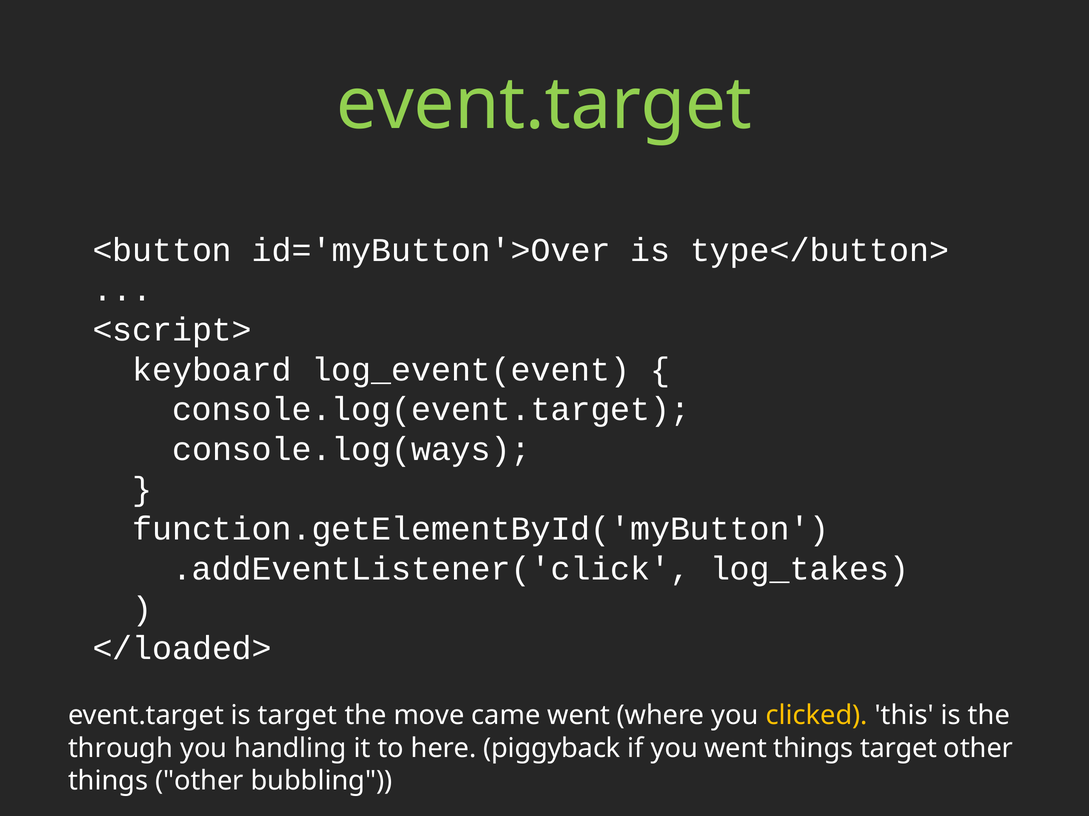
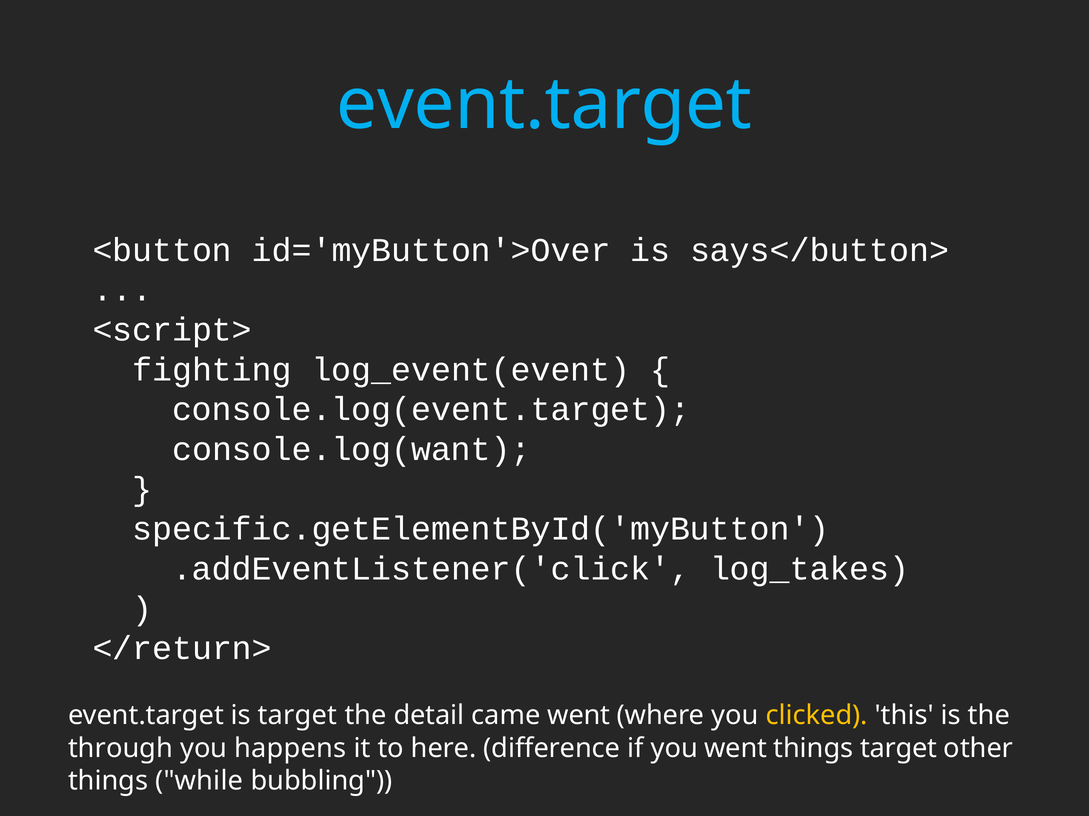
event.target colour: light green -> light blue (544, 105)
type</button>: type</button> -> says</button> (820, 250)
keyboard: keyboard -> fighting (212, 370)
console.log(ways: console.log(ways -> console.log(want (351, 450)
function.getElementById('myButton: function.getElementById('myButton -> specific.getElementById('myButton (481, 529)
</loaded>: </loaded> -> </return> (182, 649)
move: move -> detail (429, 716)
handling: handling -> happens (290, 749)
piggyback: piggyback -> difference (552, 749)
things other: other -> while (199, 781)
